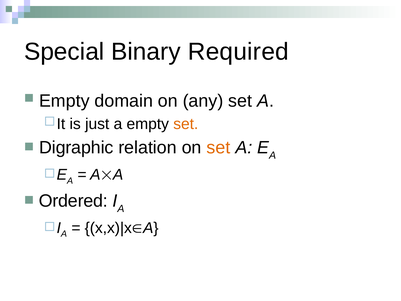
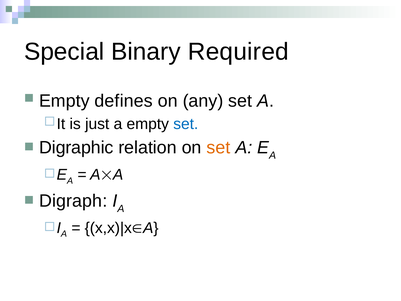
domain: domain -> defines (124, 101)
set colour: orange -> blue (186, 124)
Ordered: Ordered -> Digraph (73, 201)
